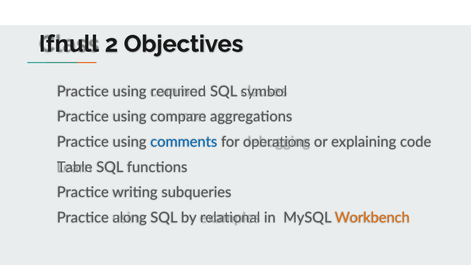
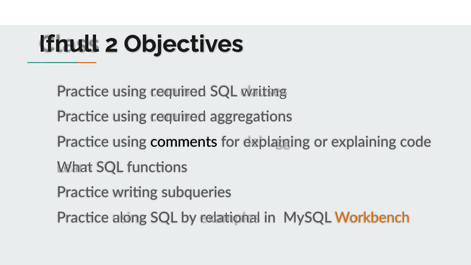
SQL symbol: symbol -> writing (264, 91)
compare: compare -> required (178, 117)
comments colour: blue -> black (184, 142)
for operations: operations -> explaining (277, 142)
Table: Table -> What (75, 167)
